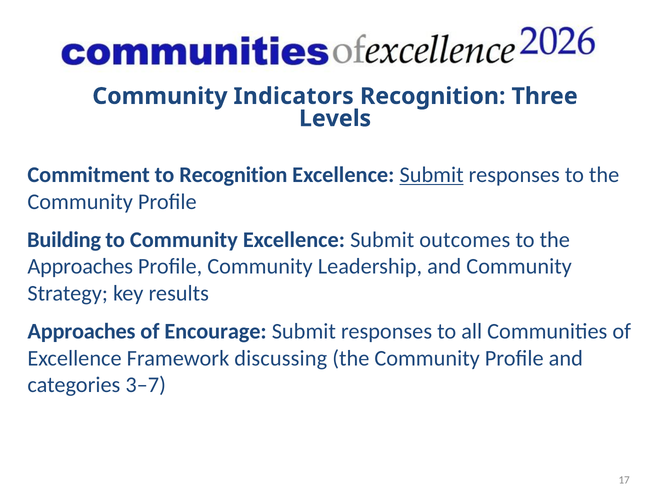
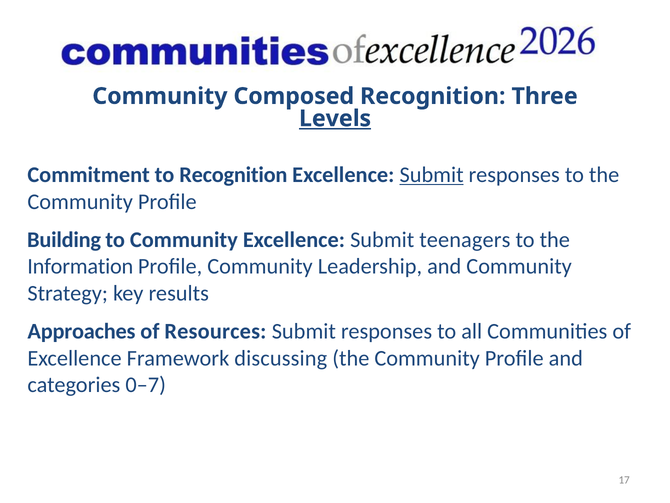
Indicators: Indicators -> Composed (294, 96)
Levels underline: none -> present (335, 118)
outcomes: outcomes -> teenagers (465, 239)
Approaches: Approaches -> Information (80, 266)
Encourage: Encourage -> Resources (215, 331)
3–7: 3–7 -> 0–7 (146, 385)
